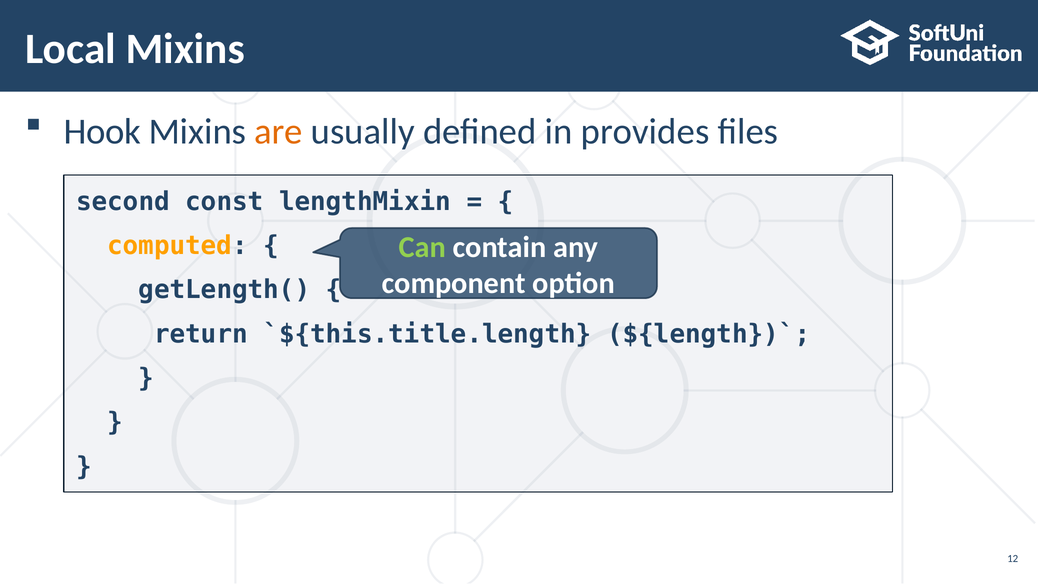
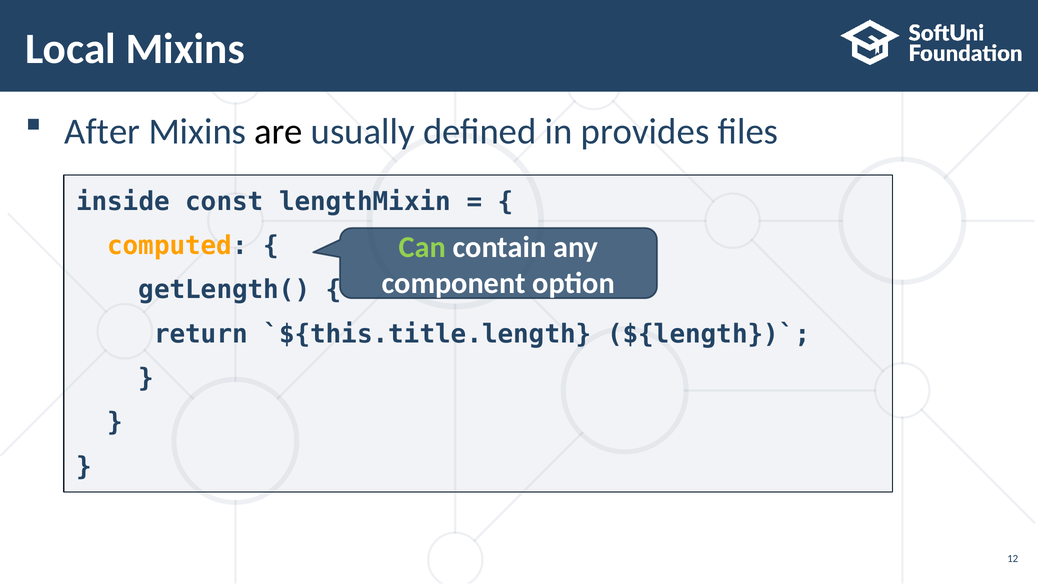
Hook: Hook -> After (102, 132)
are colour: orange -> black (279, 132)
second: second -> inside (123, 202)
